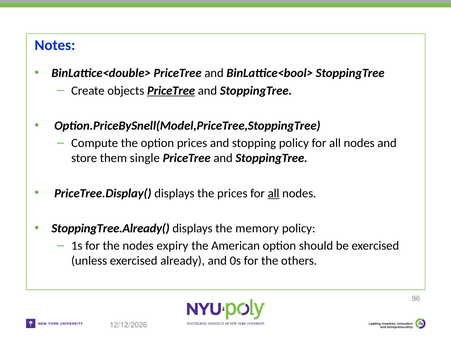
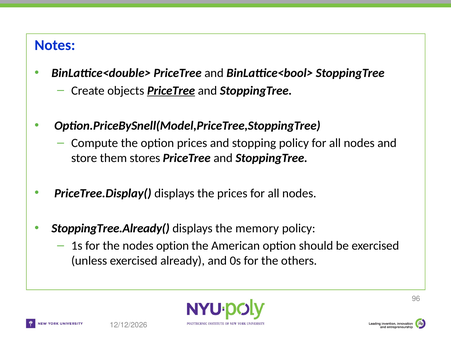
single: single -> stores (145, 158)
all underline: present -> none (274, 193)
nodes expiry: expiry -> option (173, 246)
